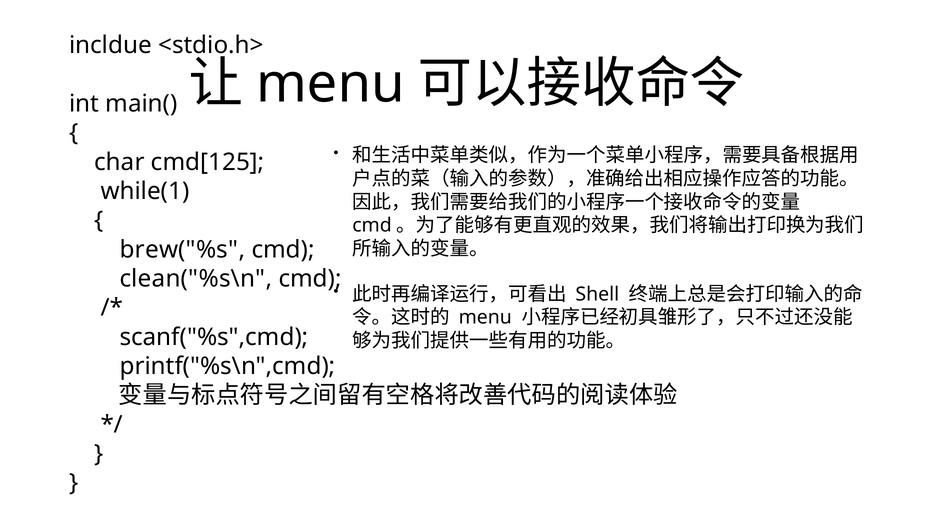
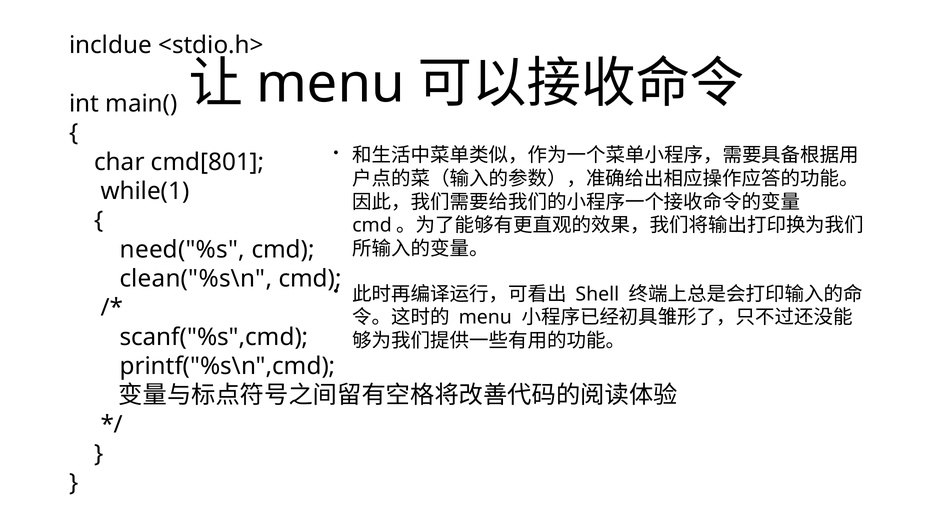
cmd[125: cmd[125 -> cmd[801 (208, 162)
brew("%s: brew("%s -> need("%s (182, 250)
